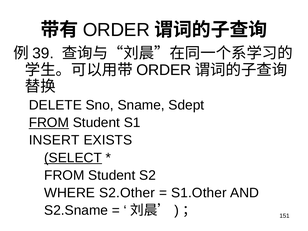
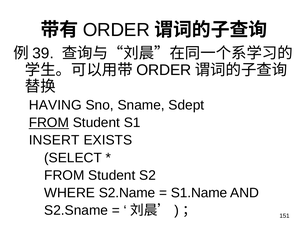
DELETE: DELETE -> HAVING (55, 105)
SELECT underline: present -> none (73, 158)
S2.Other: S2.Other -> S2.Name (127, 193)
S1.Other: S1.Other -> S1.Name (199, 193)
